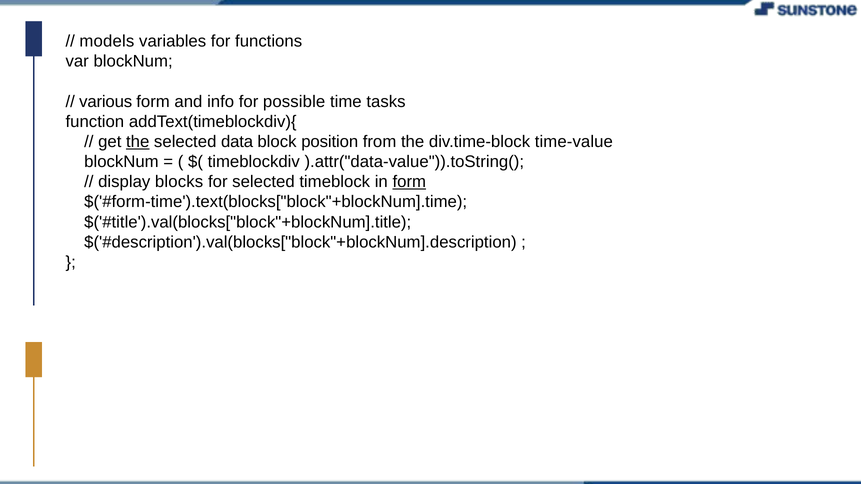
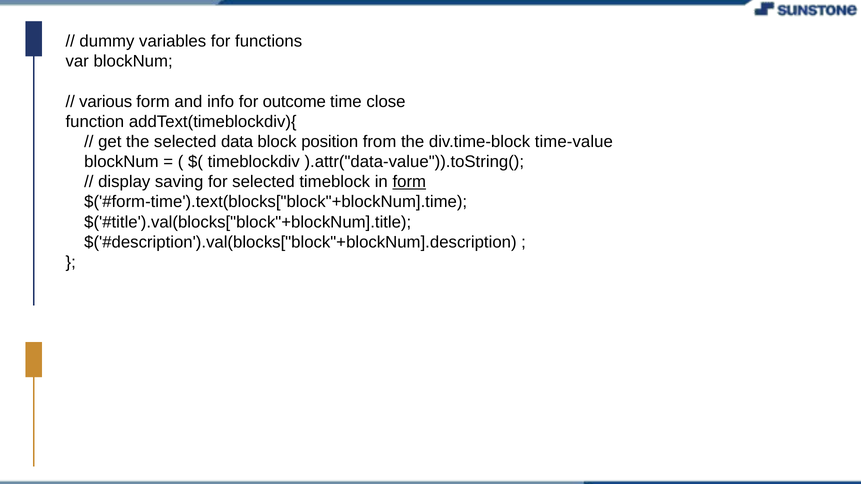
models: models -> dummy (107, 41)
possible: possible -> outcome (294, 102)
tasks: tasks -> close (386, 102)
the underline: present -> none (138, 142)
blocks: blocks -> saving (179, 182)
